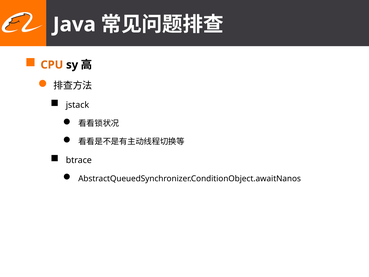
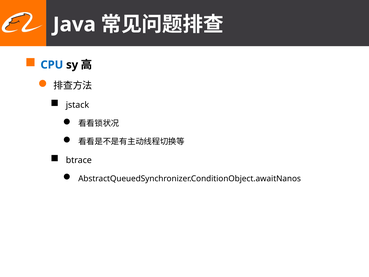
CPU colour: orange -> blue (52, 65)
